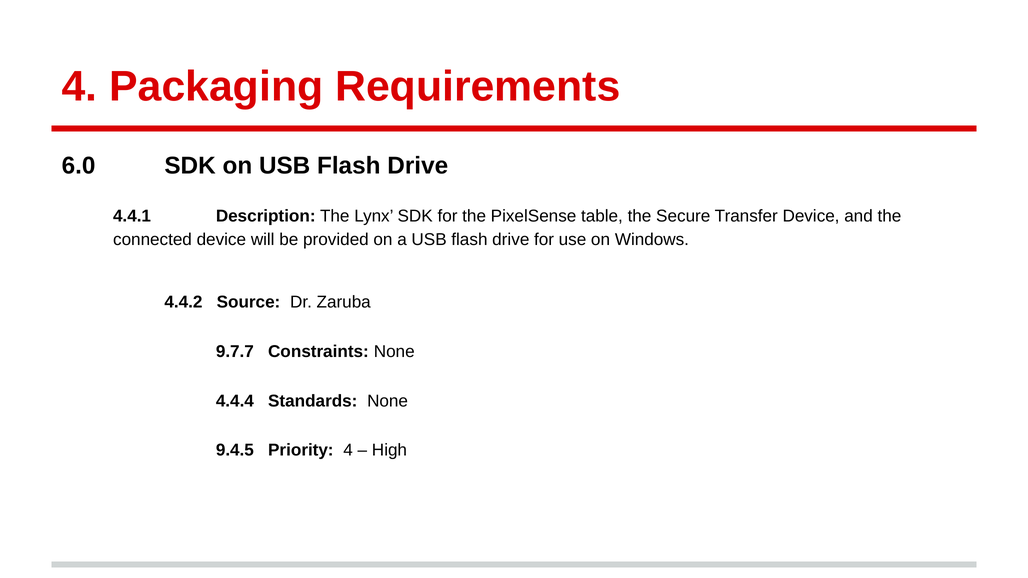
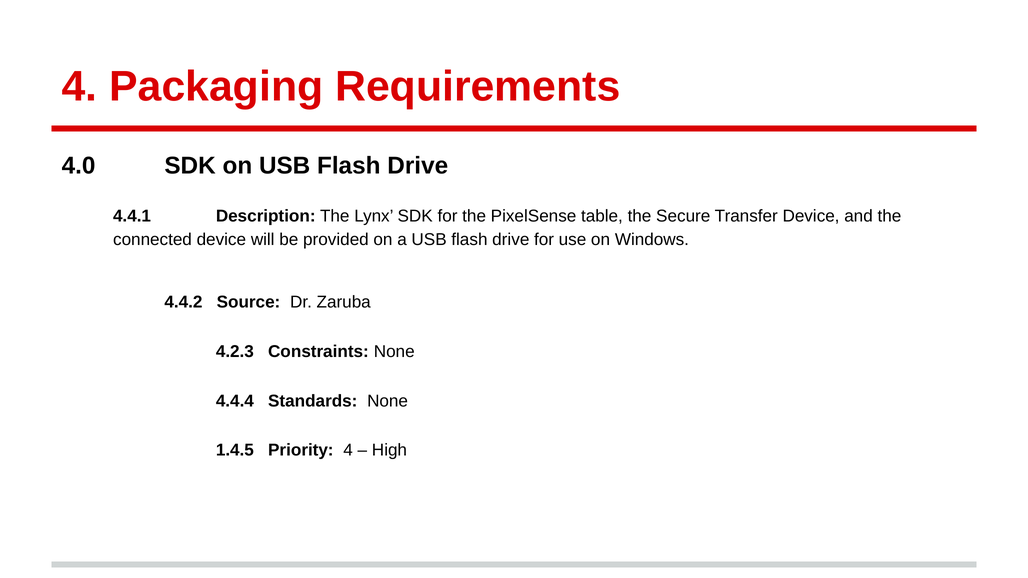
6.0: 6.0 -> 4.0 (79, 166)
9.7.7: 9.7.7 -> 4.2.3 (235, 352)
9.4.5: 9.4.5 -> 1.4.5 (235, 450)
